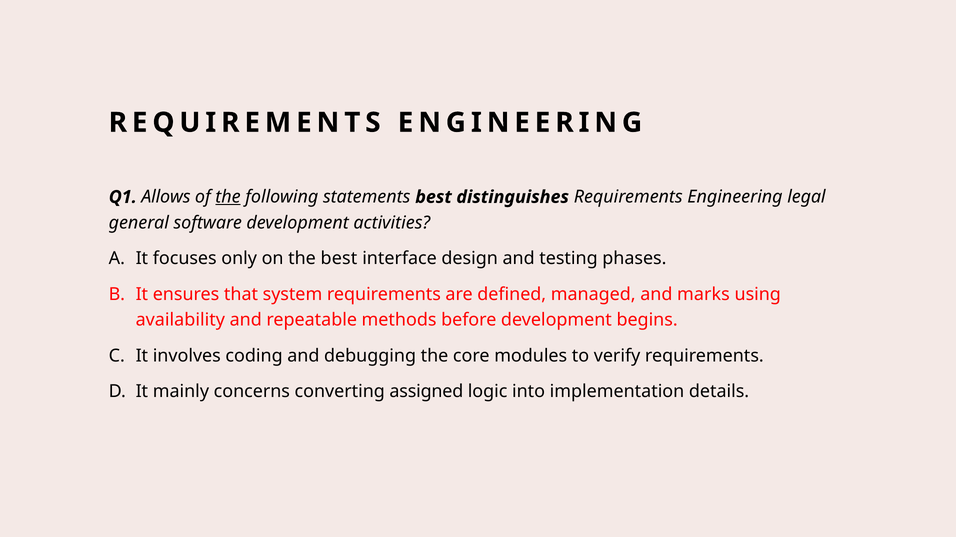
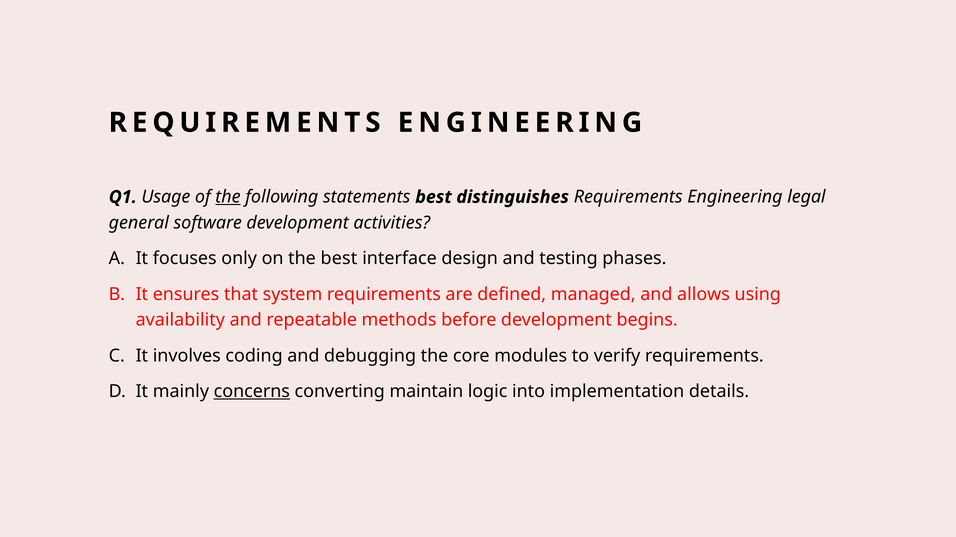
Allows: Allows -> Usage (166, 197)
marks: marks -> allows (703, 295)
concerns underline: none -> present (252, 392)
assigned: assigned -> maintain (426, 392)
